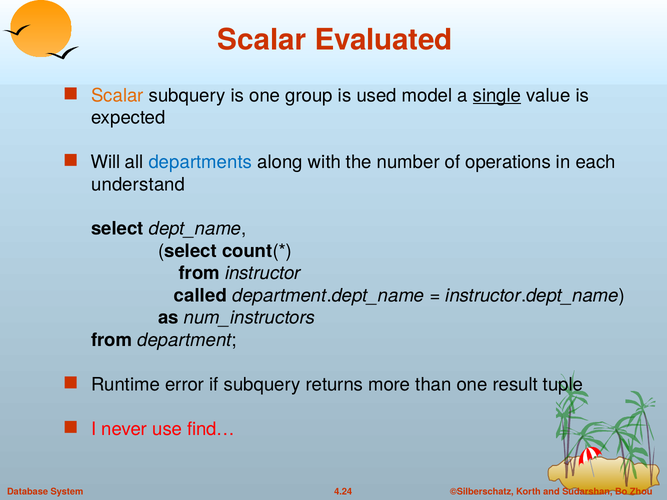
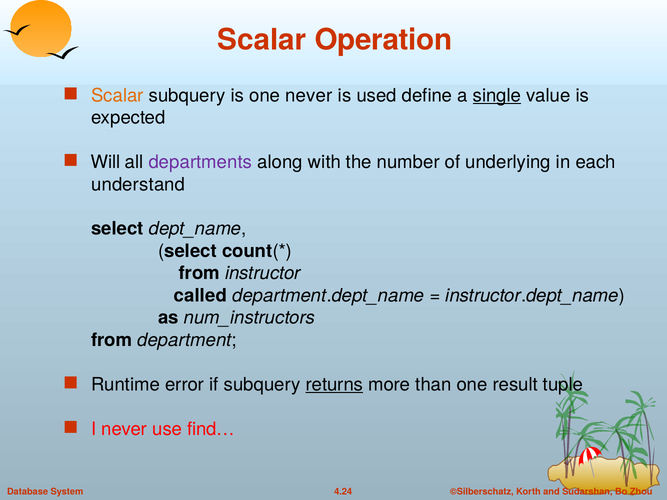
Evaluated: Evaluated -> Operation (383, 40)
one group: group -> never (309, 96)
model: model -> define (427, 96)
departments colour: blue -> purple (200, 162)
operations: operations -> underlying (508, 162)
returns underline: none -> present (334, 385)
